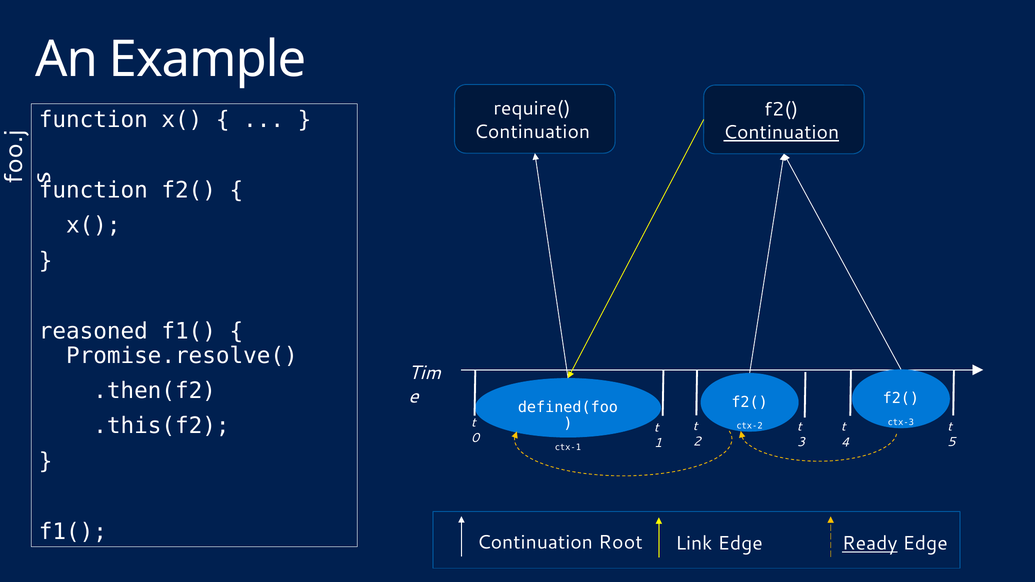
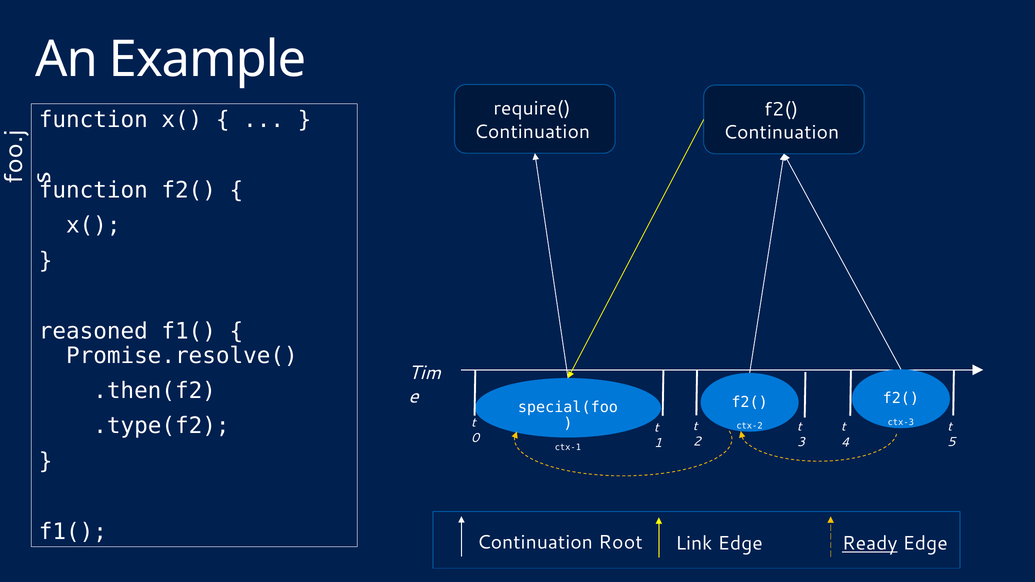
Continuation underline: present -> none (781, 132)
defined(foo: defined(foo -> special(foo (568, 407)
.this(f2: .this(f2 -> .type(f2 (161, 426)
